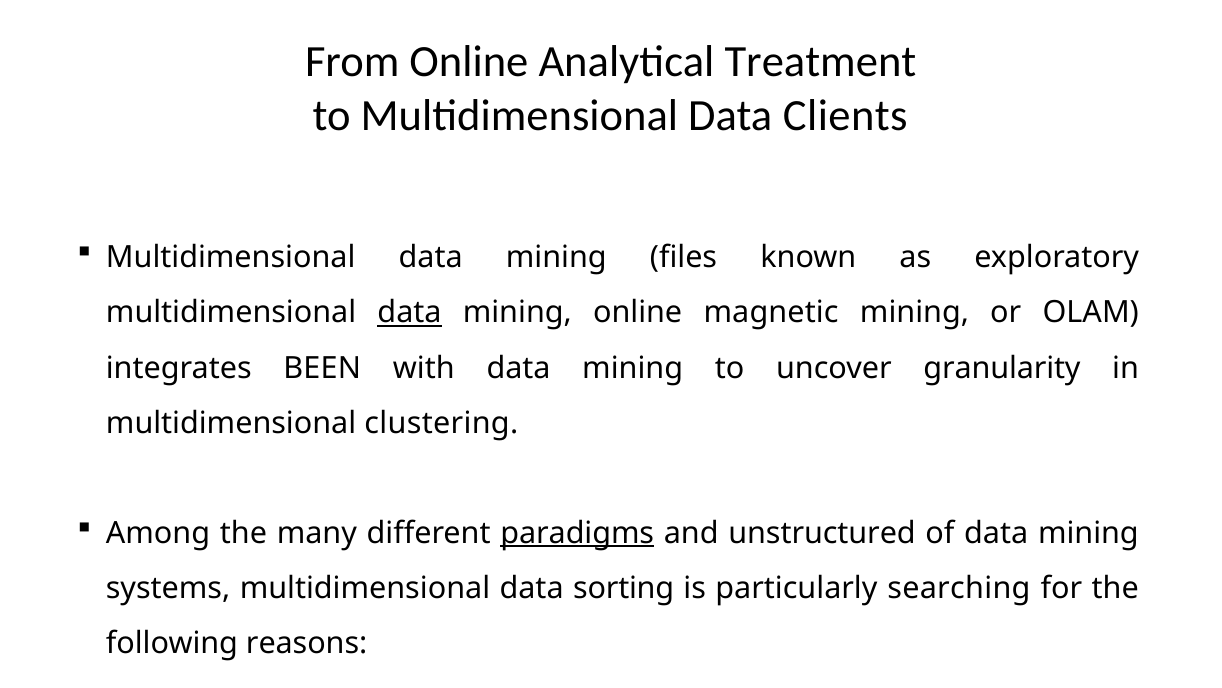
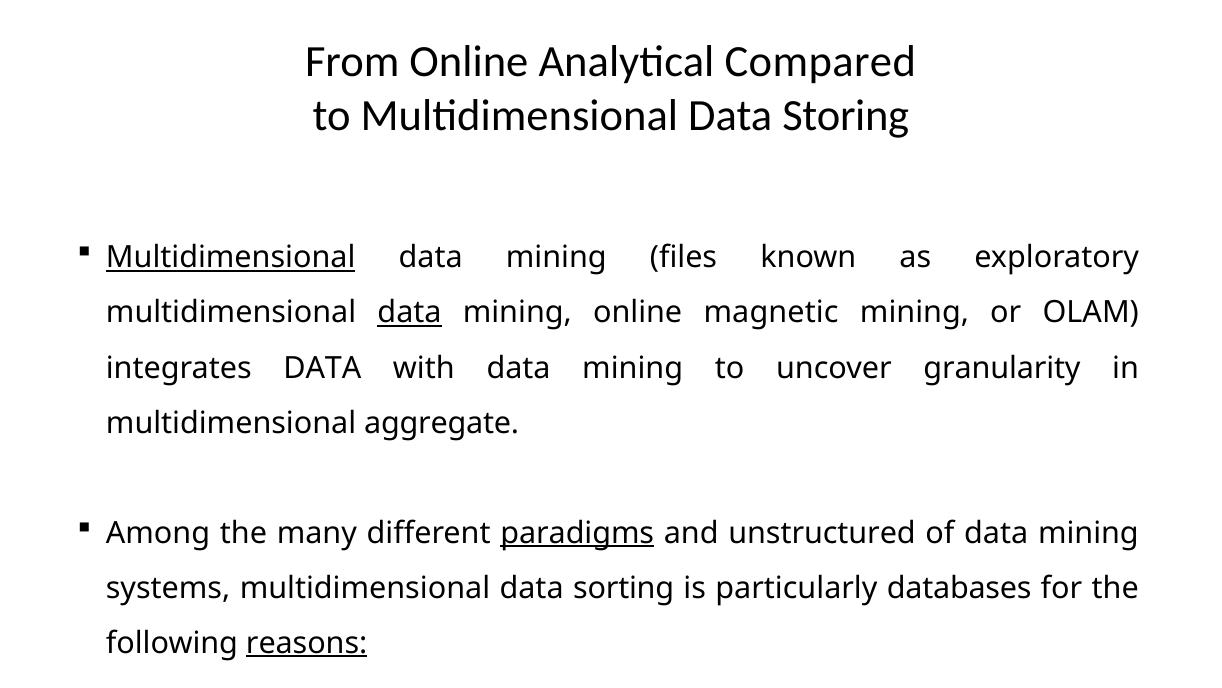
Treatment: Treatment -> Compared (820, 62)
Clients: Clients -> Storing (846, 115)
Multidimensional underline: none -> present (231, 258)
integrates BEEN: BEEN -> DATA (322, 368)
clustering: clustering -> aggregate (442, 423)
searching: searching -> databases (959, 588)
reasons underline: none -> present (307, 643)
